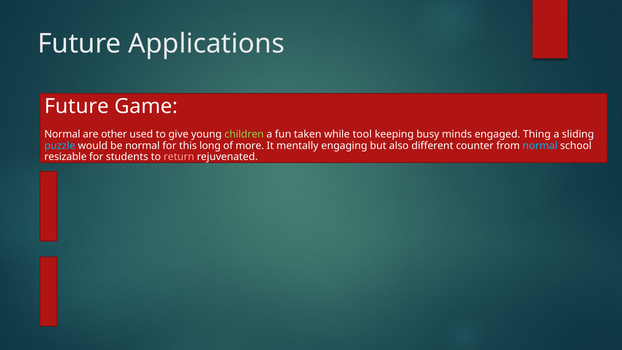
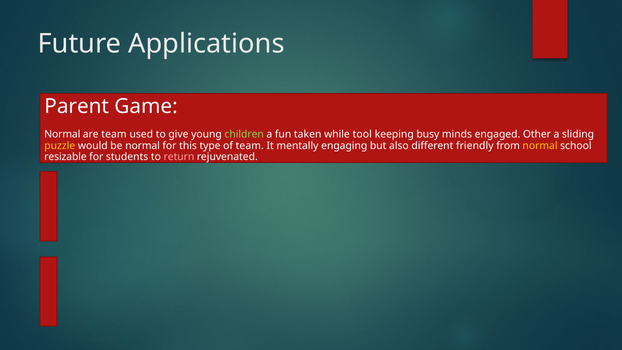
Future: Future -> Parent (77, 106)
are other: other -> team (114, 134)
Thing: Thing -> Other (537, 134)
puzzle colour: light blue -> yellow (60, 146)
long: long -> type (210, 146)
of more: more -> team (250, 146)
counter: counter -> friendly (475, 146)
normal colour: light blue -> yellow (540, 146)
